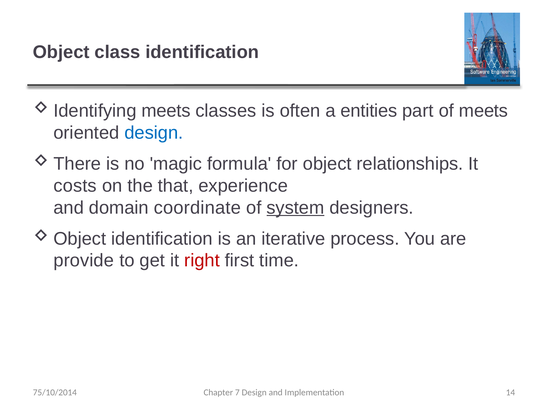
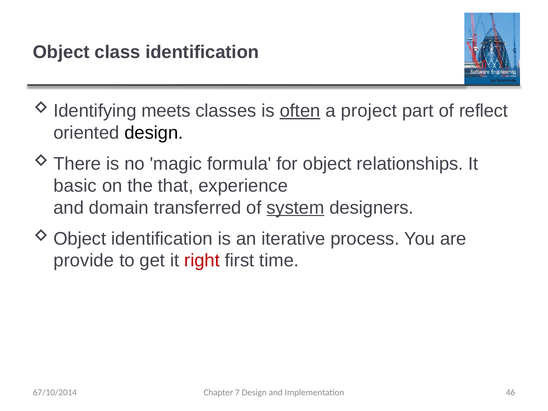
often underline: none -> present (300, 111)
entities: entities -> project (369, 111)
of meets: meets -> reflect (483, 111)
design colour: blue -> black (154, 133)
costs: costs -> basic (75, 186)
coordinate: coordinate -> transferred (198, 208)
14: 14 -> 46 (510, 392)
75/10/2014: 75/10/2014 -> 67/10/2014 (55, 392)
